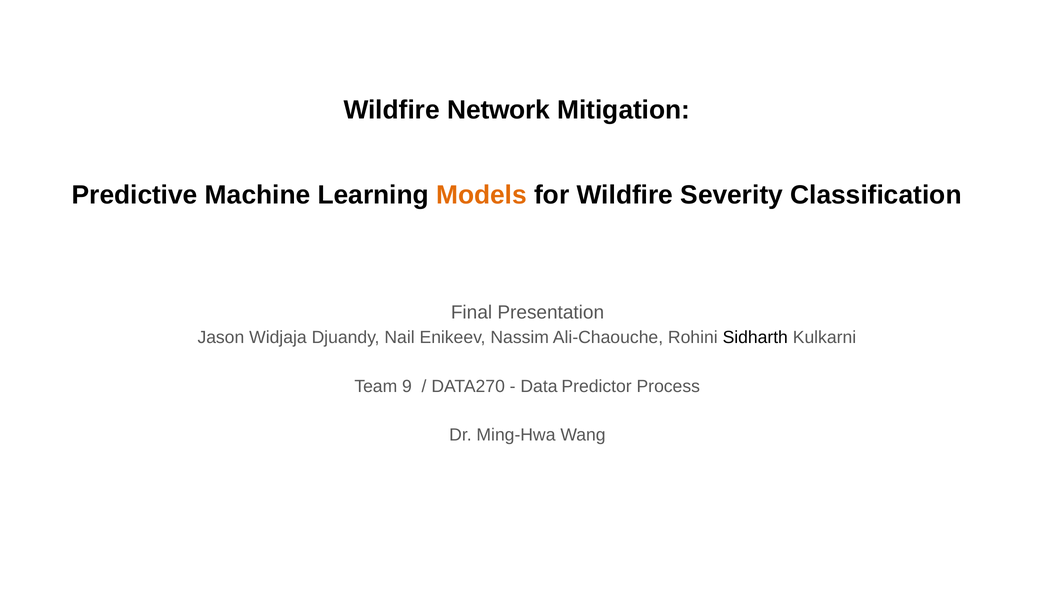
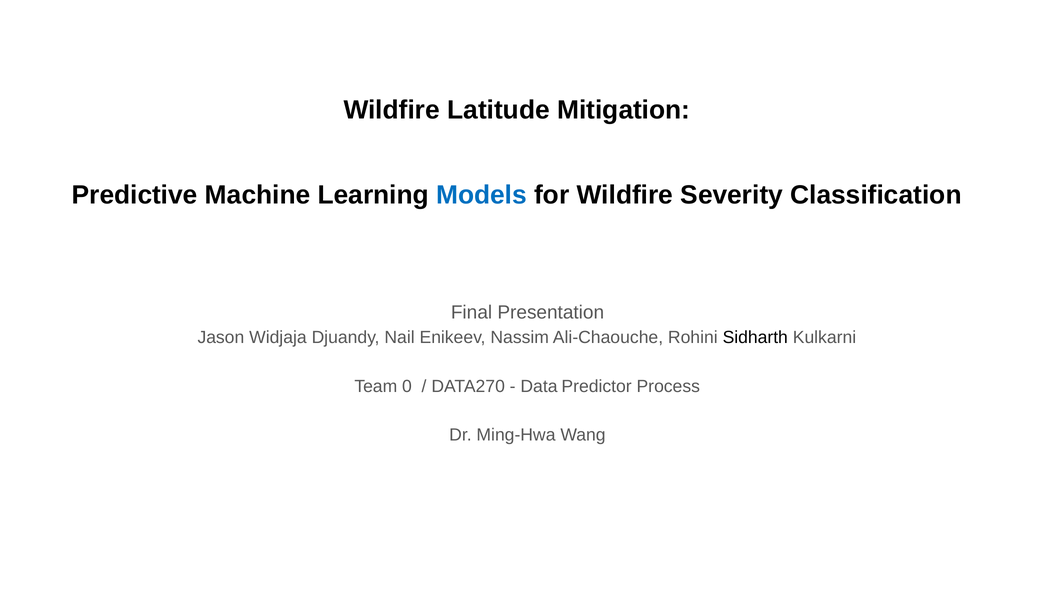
Network: Network -> Latitude (499, 110)
Models colour: orange -> blue (482, 195)
9: 9 -> 0 (407, 386)
